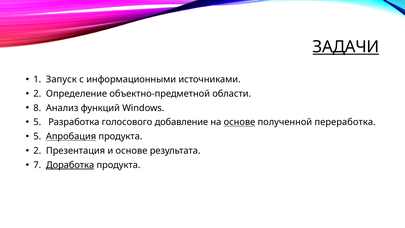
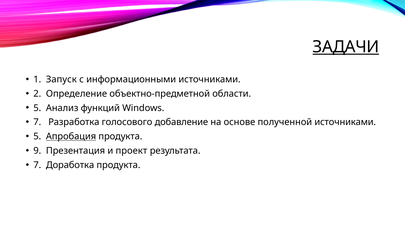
8: 8 -> 5 (37, 108)
5: 5 -> 7 (37, 122)
основе underline: present -> none (239, 122)
полученной переработка: переработка -> источниками (345, 122)
2: 2 -> 9 (37, 151)
и основе: основе -> проект (131, 151)
Доработка underline: present -> none (70, 165)
